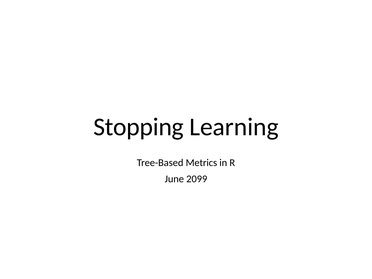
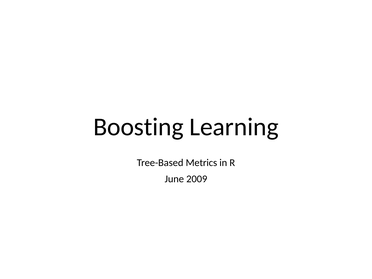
Stopping: Stopping -> Boosting (138, 127)
2099: 2099 -> 2009 (197, 179)
